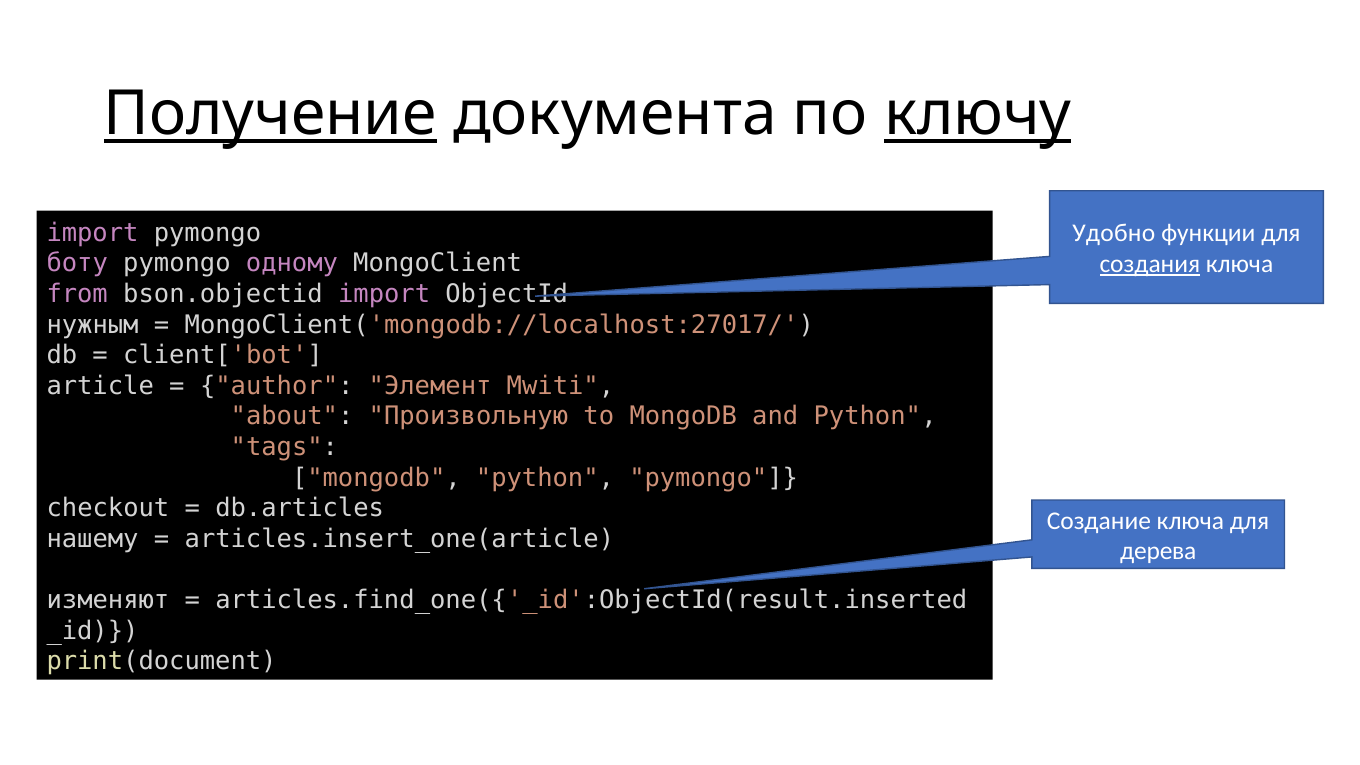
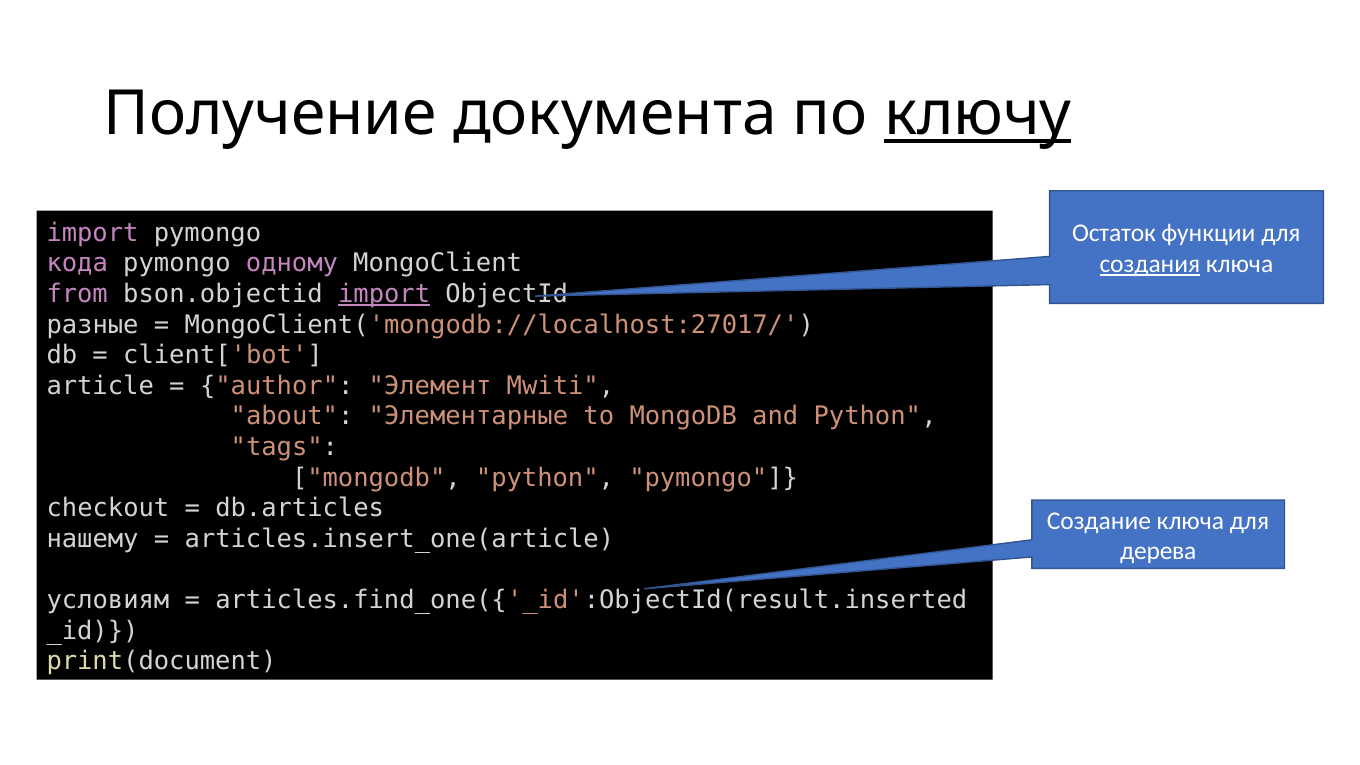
Получение underline: present -> none (270, 114)
Удобно: Удобно -> Остаток (1114, 234)
боту: боту -> кода (77, 263)
import underline: none -> present (384, 294)
нужным: нужным -> разные (93, 325)
Произвольную: Произвольную -> Элементарные (468, 416)
изменяют: изменяют -> условиям (108, 600)
